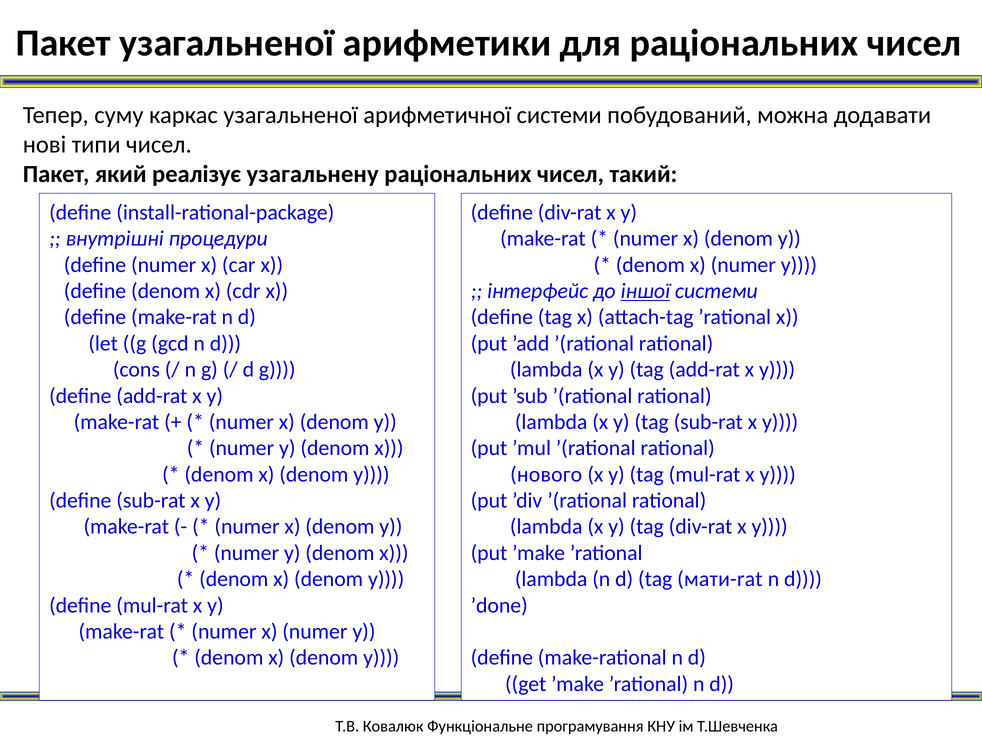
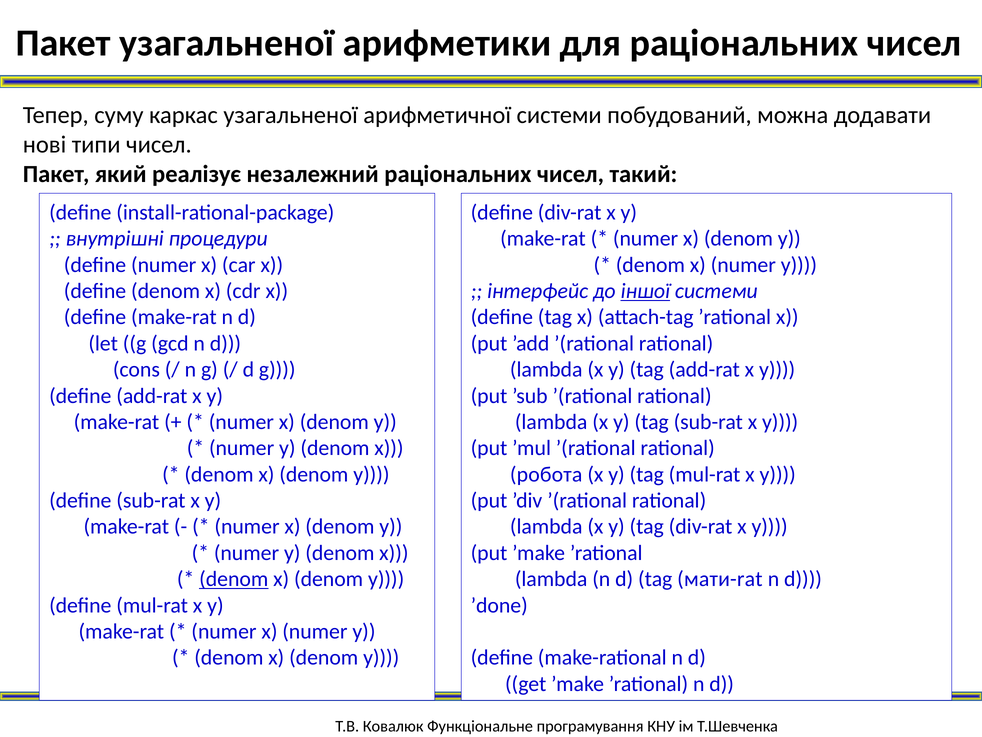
узагальнену: узагальнену -> незалежний (313, 174)
нового: нового -> робота (546, 474)
denom underline: none -> present (234, 579)
